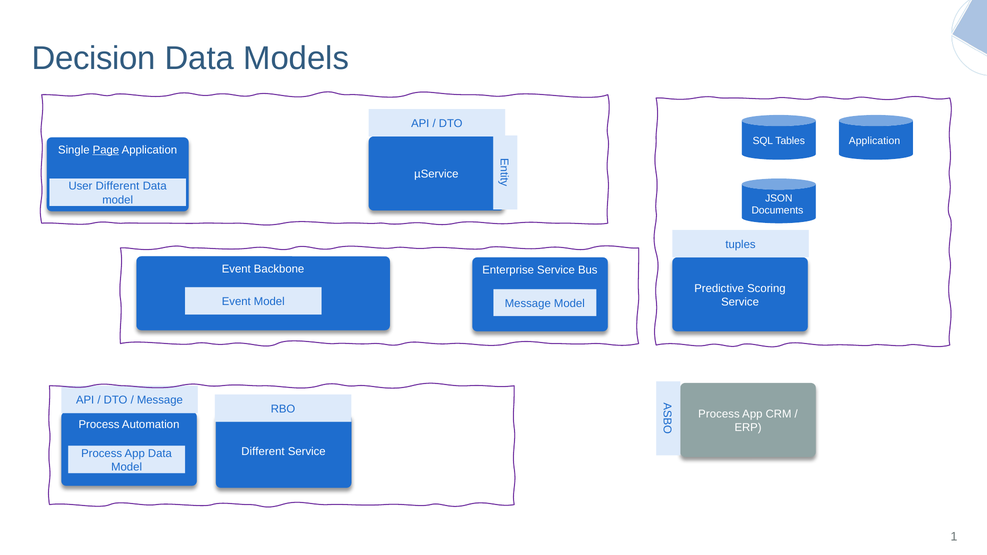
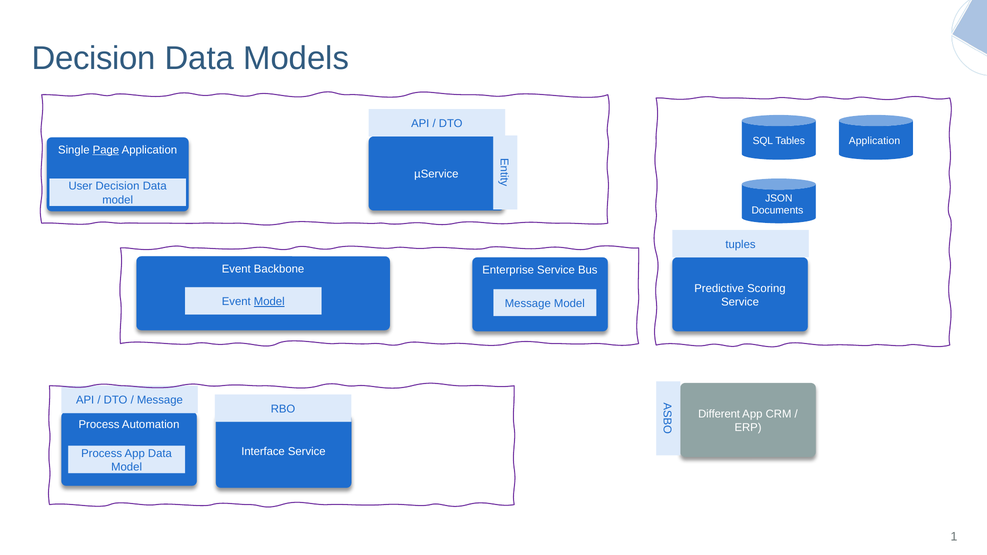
User Different: Different -> Decision (118, 186)
Model underline: none -> present (269, 302)
Process: Process -> Different (719, 414)
Different: Different -> Interface (263, 452)
